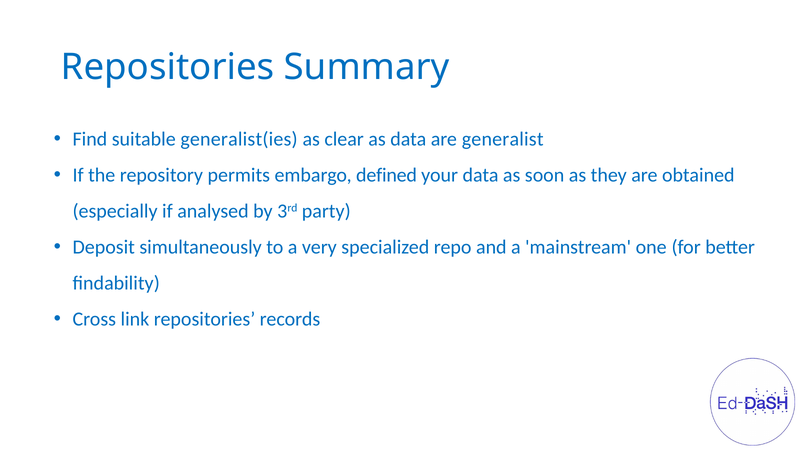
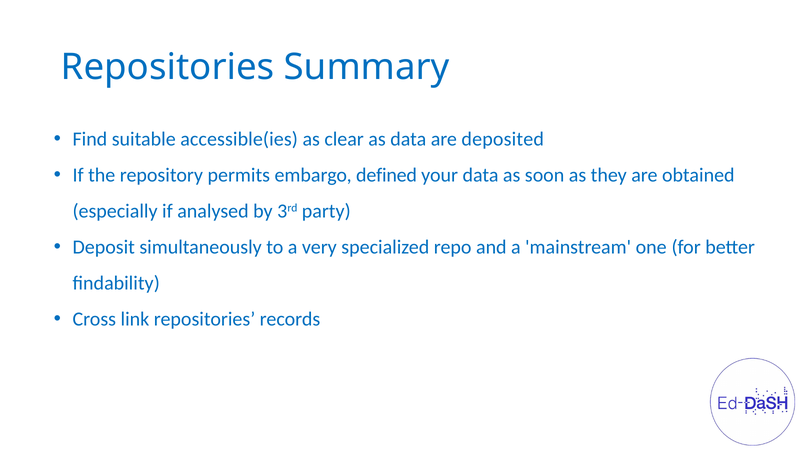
generalist(ies: generalist(ies -> accessible(ies (239, 139)
generalist: generalist -> deposited (503, 139)
